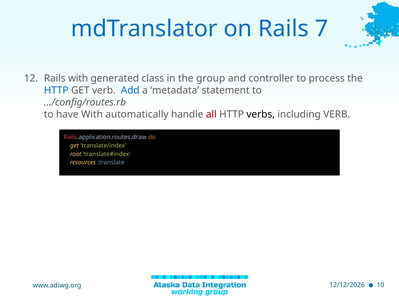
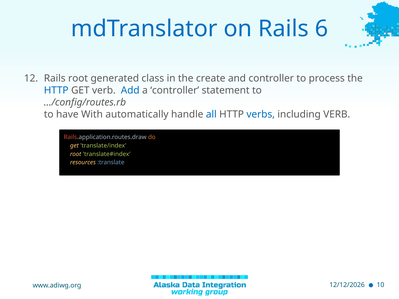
7: 7 -> 6 (321, 29)
Rails with: with -> root (78, 79)
group: group -> create (211, 79)
a metadata: metadata -> controller (175, 90)
all colour: red -> blue (211, 114)
verbs colour: black -> blue (261, 114)
